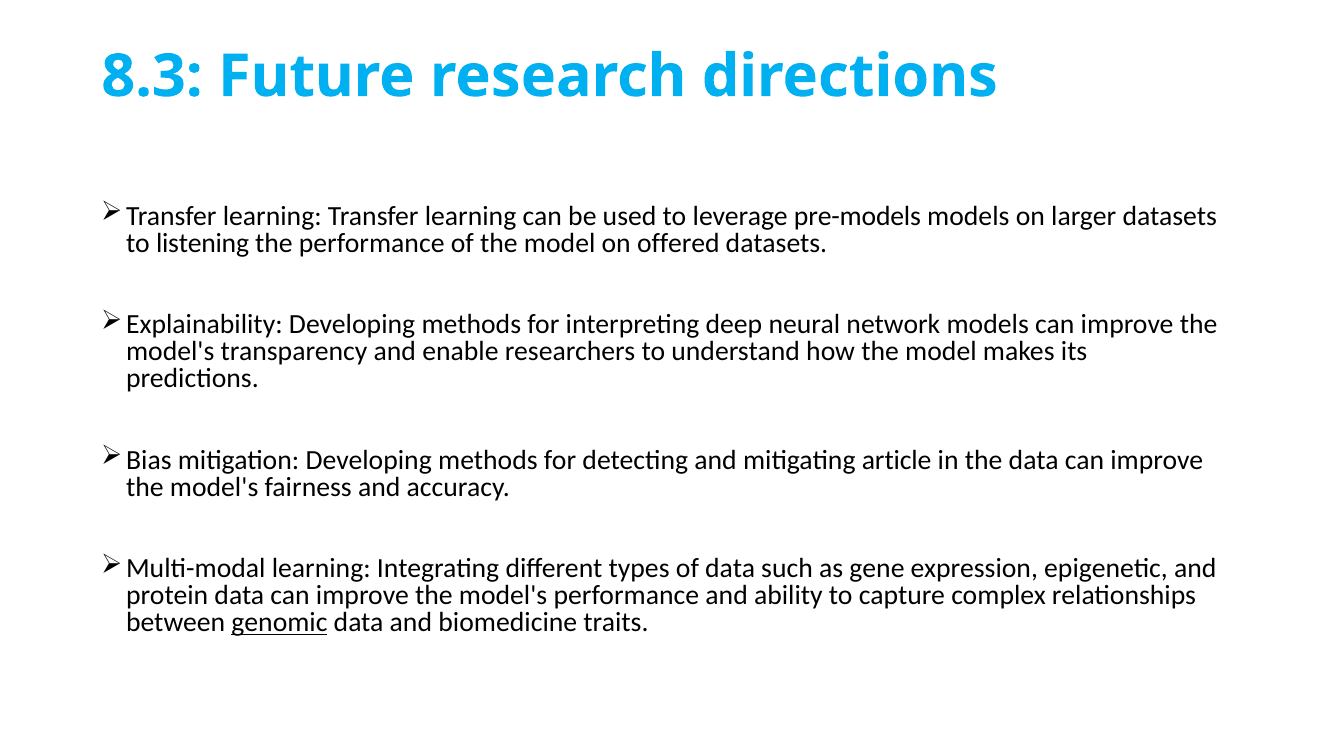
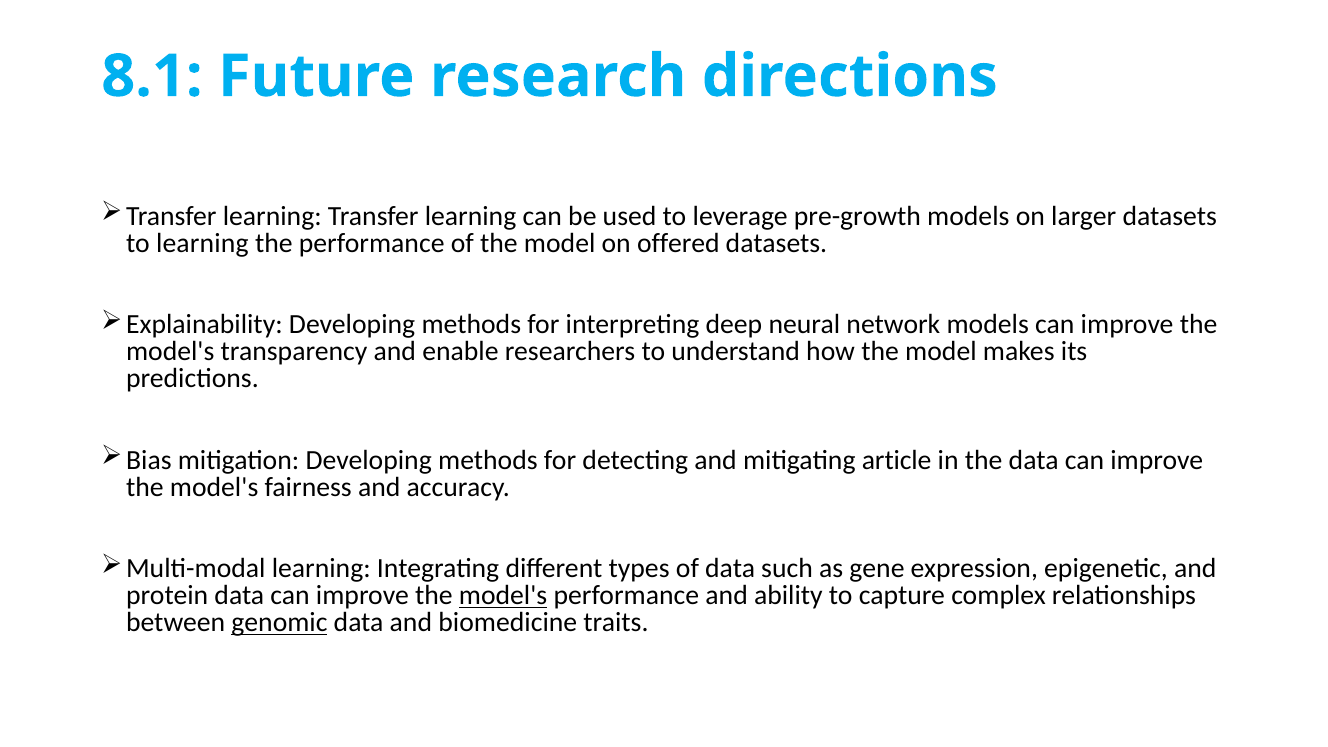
8.3: 8.3 -> 8.1 (152, 76)
pre-models: pre-models -> pre-growth (857, 216)
to listening: listening -> learning (202, 243)
model's underline: none -> present (503, 596)
